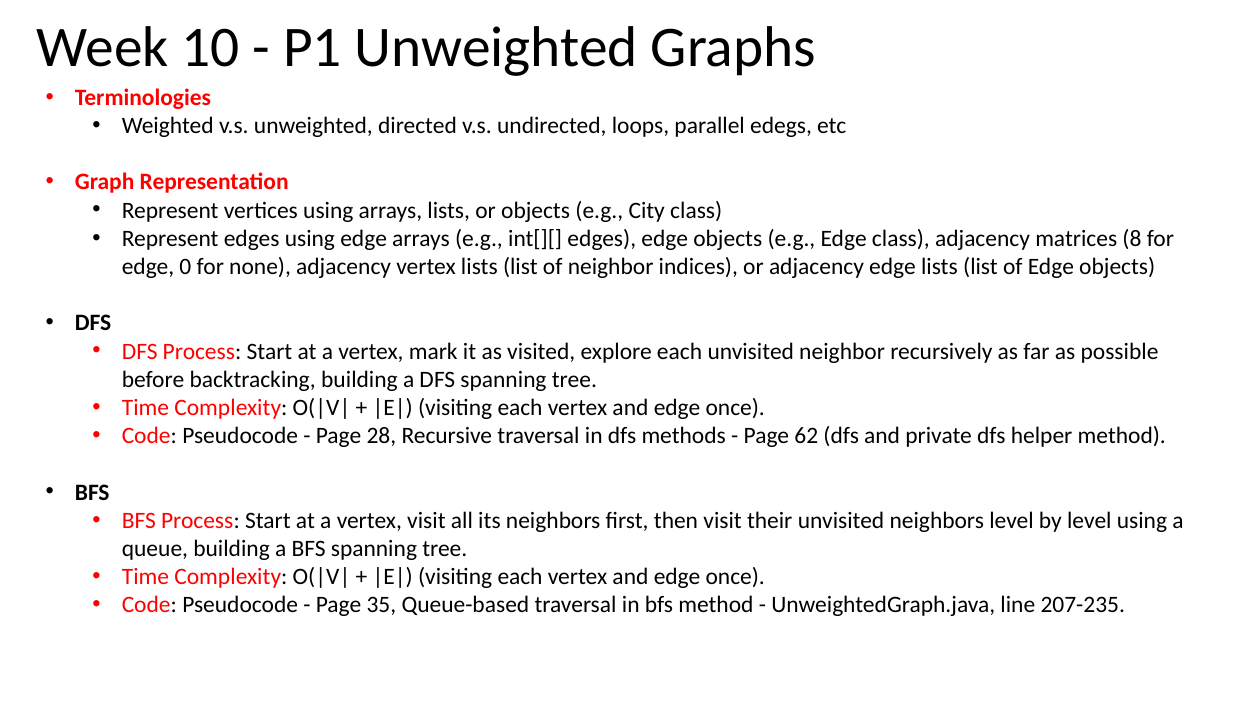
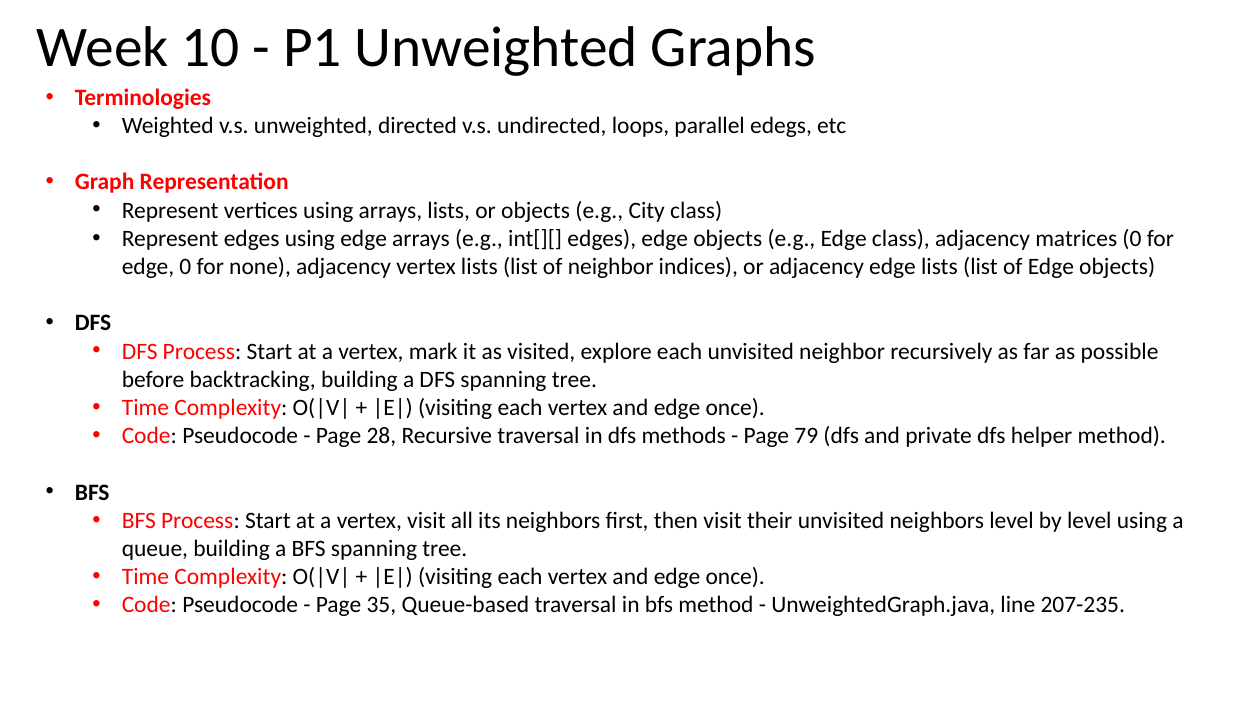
matrices 8: 8 -> 0 (1132, 239)
62: 62 -> 79 (806, 436)
